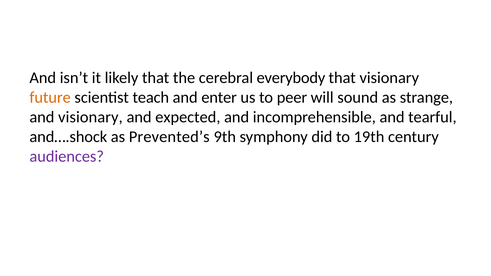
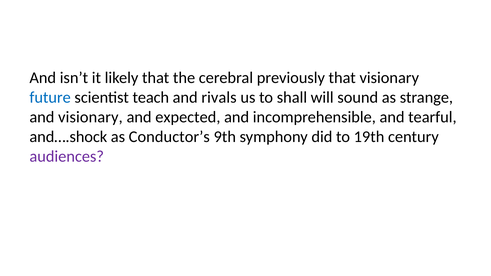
everybody: everybody -> previously (291, 78)
future colour: orange -> blue (50, 98)
enter: enter -> rivals (219, 98)
peer: peer -> shall (292, 98)
Prevented’s: Prevented’s -> Conductor’s (169, 137)
